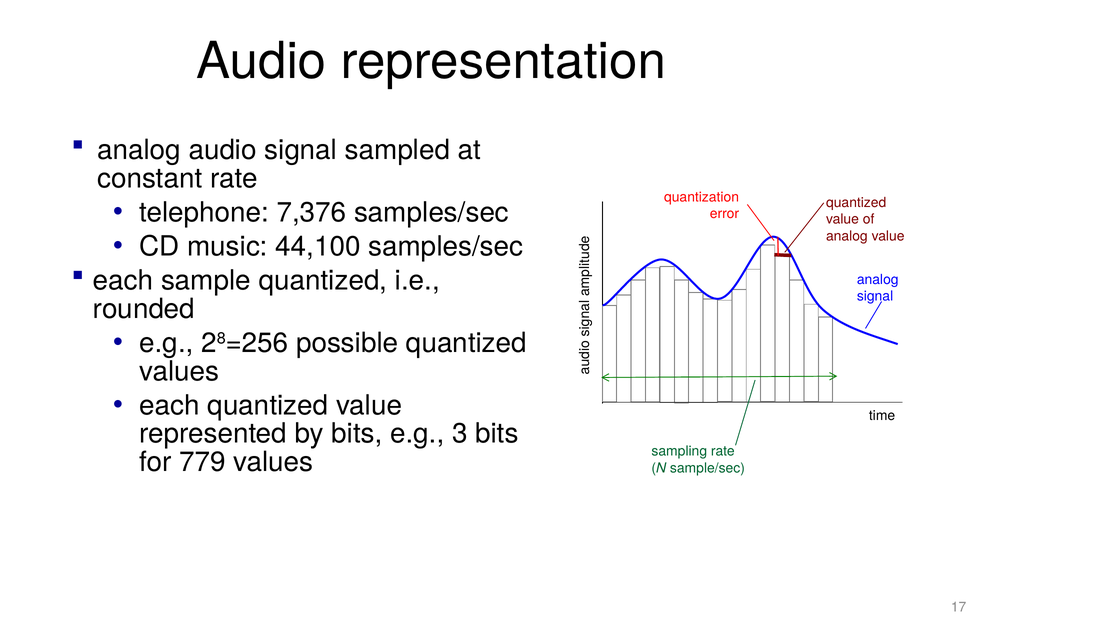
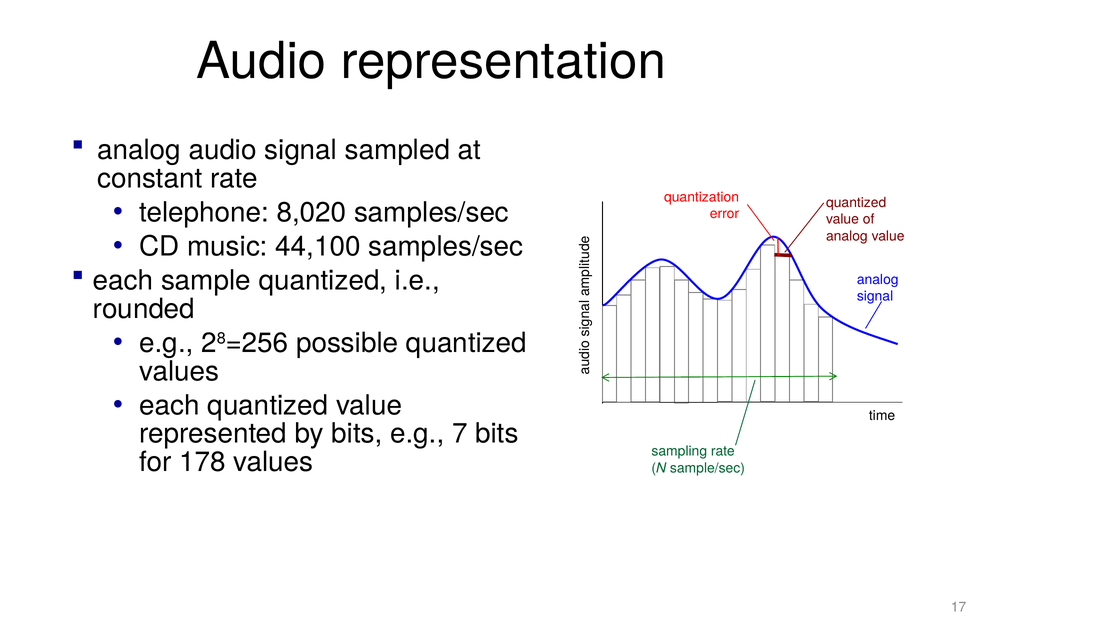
7,376: 7,376 -> 8,020 (311, 212)
3: 3 -> 7 (460, 433)
779: 779 -> 178 (203, 462)
